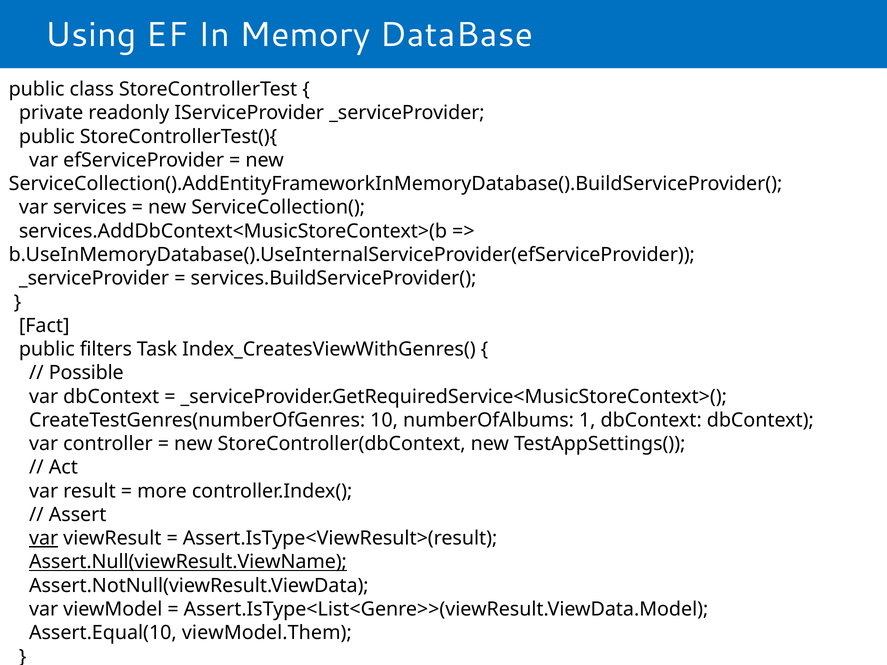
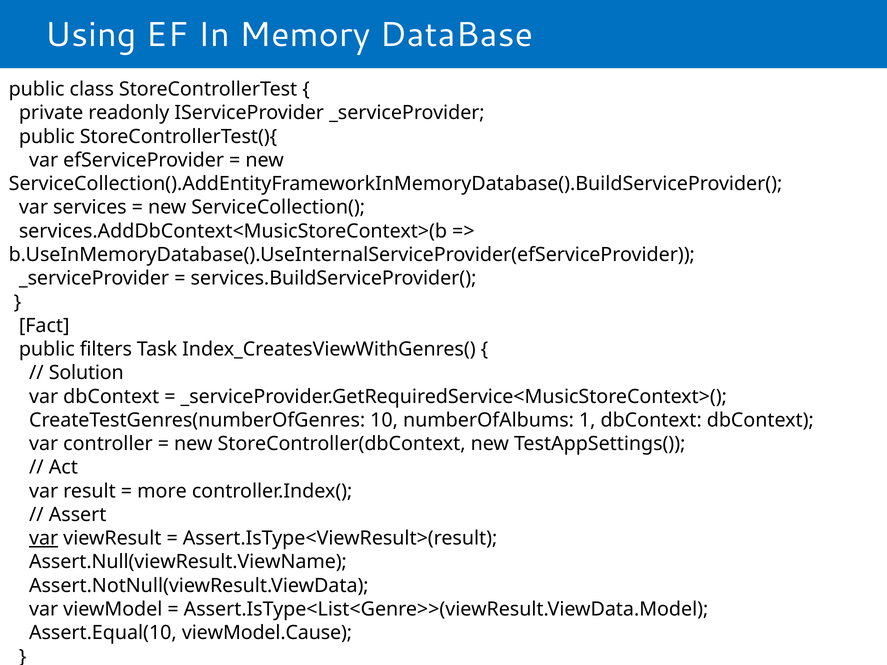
Possible: Possible -> Solution (86, 373)
Assert.Null(viewResult.ViewName underline: present -> none (188, 562)
viewModel.Them: viewModel.Them -> viewModel.Cause (267, 633)
